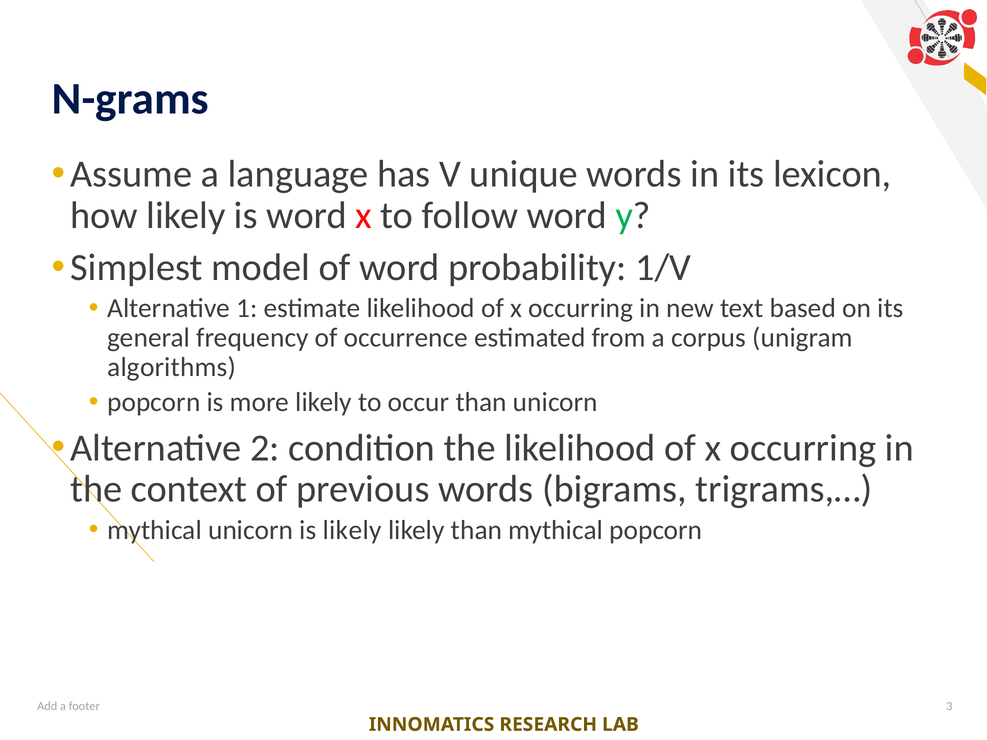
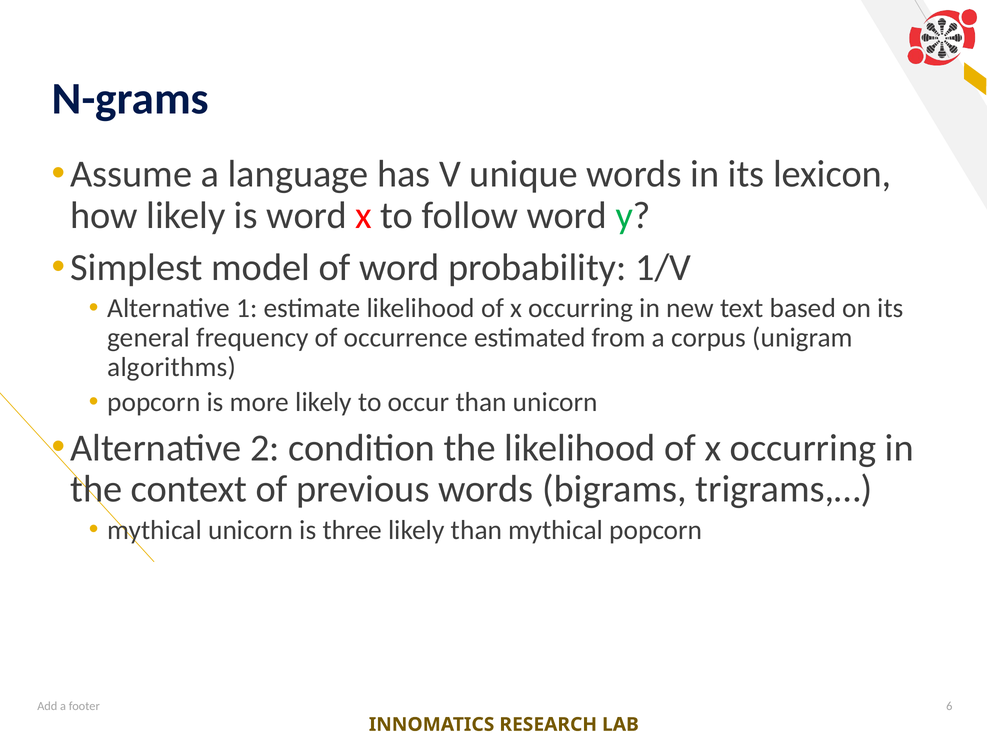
is likely: likely -> three (352, 530)
3: 3 -> 6 (949, 707)
